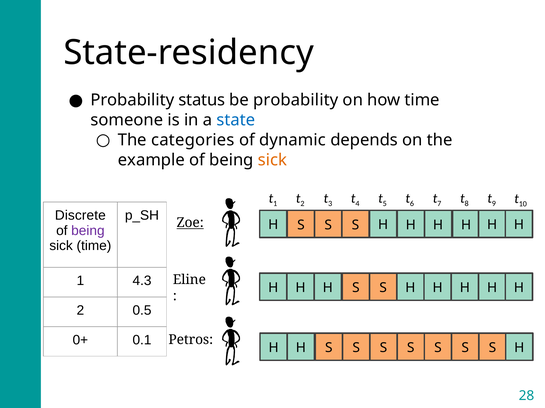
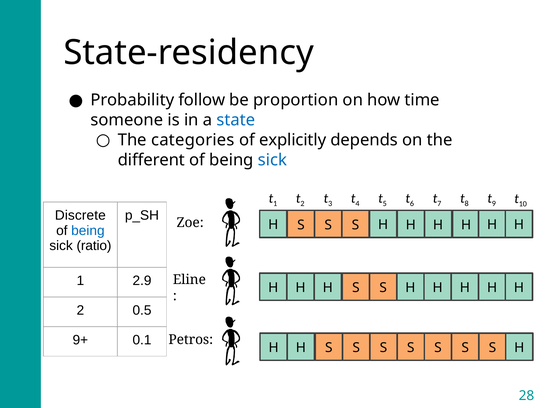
status: status -> follow (202, 100)
be probability: probability -> proportion (296, 100)
dynamic: dynamic -> explicitly (293, 140)
example: example -> different (151, 160)
sick colour: orange -> blue (272, 160)
Zoe underline: present -> none (190, 223)
being colour: purple -> blue (88, 231)
sick time: time -> ratio (94, 246)
4.3: 4.3 -> 2.9 (142, 281)
0+: 0+ -> 9+ (80, 340)
